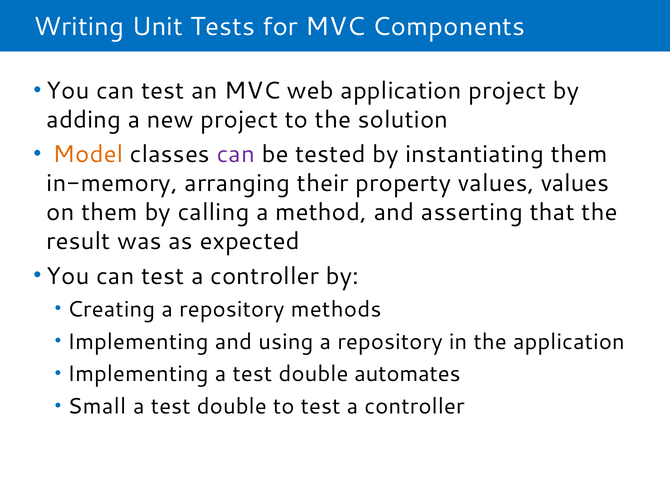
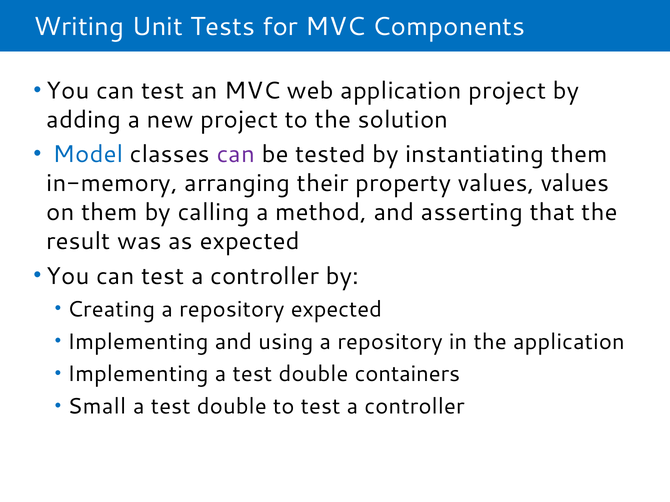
Model colour: orange -> blue (88, 155)
repository methods: methods -> expected (336, 310)
automates: automates -> containers (407, 374)
